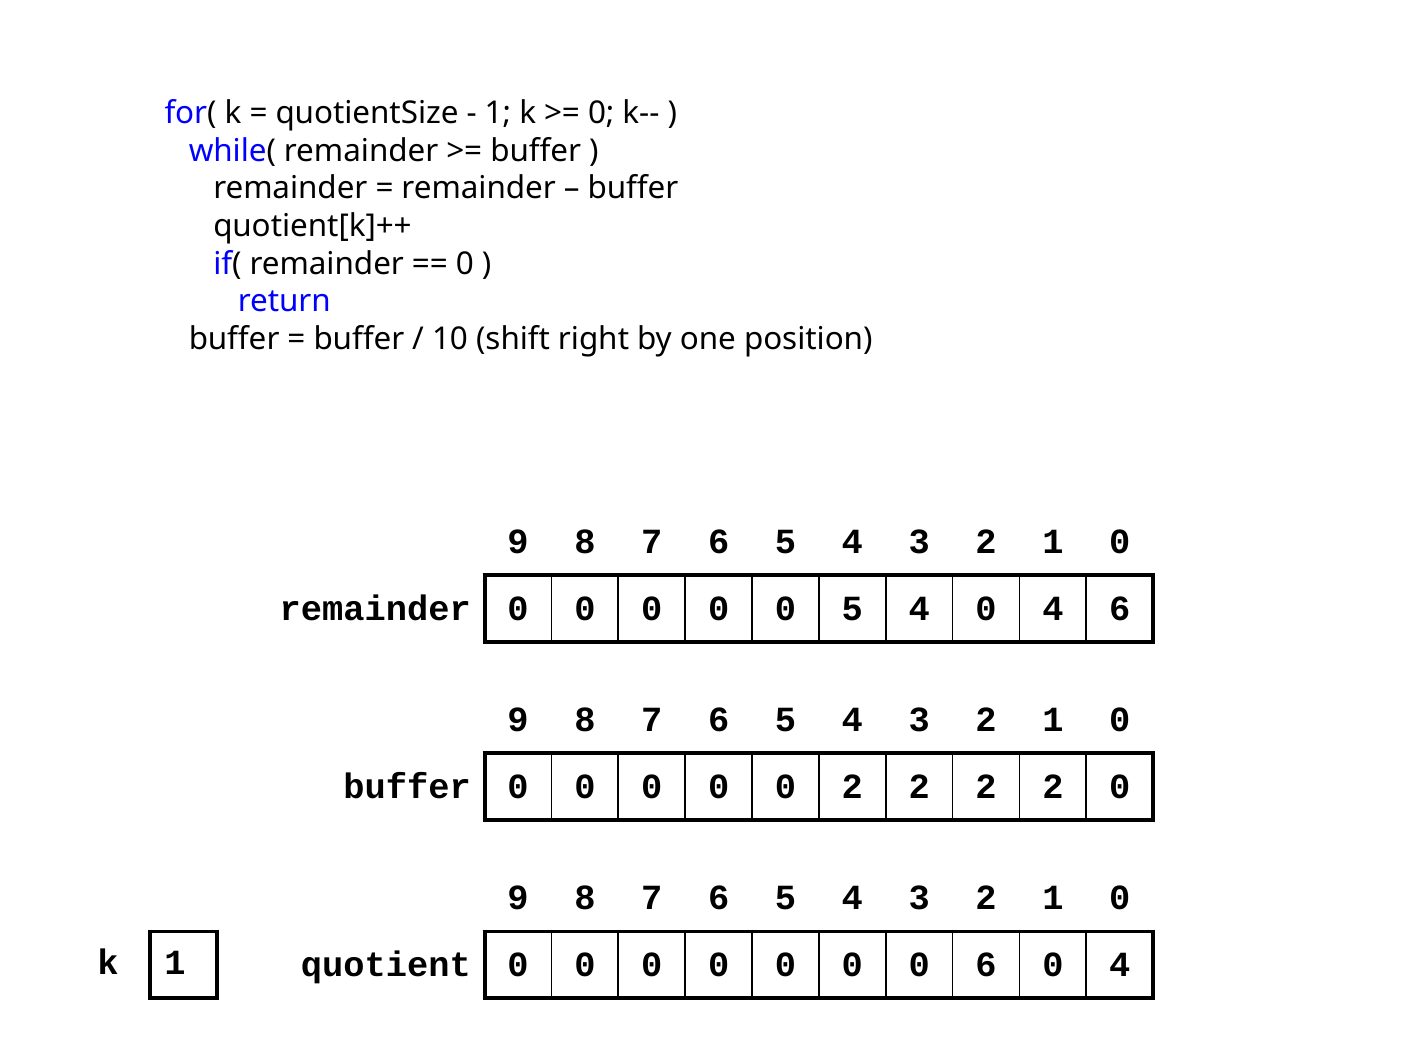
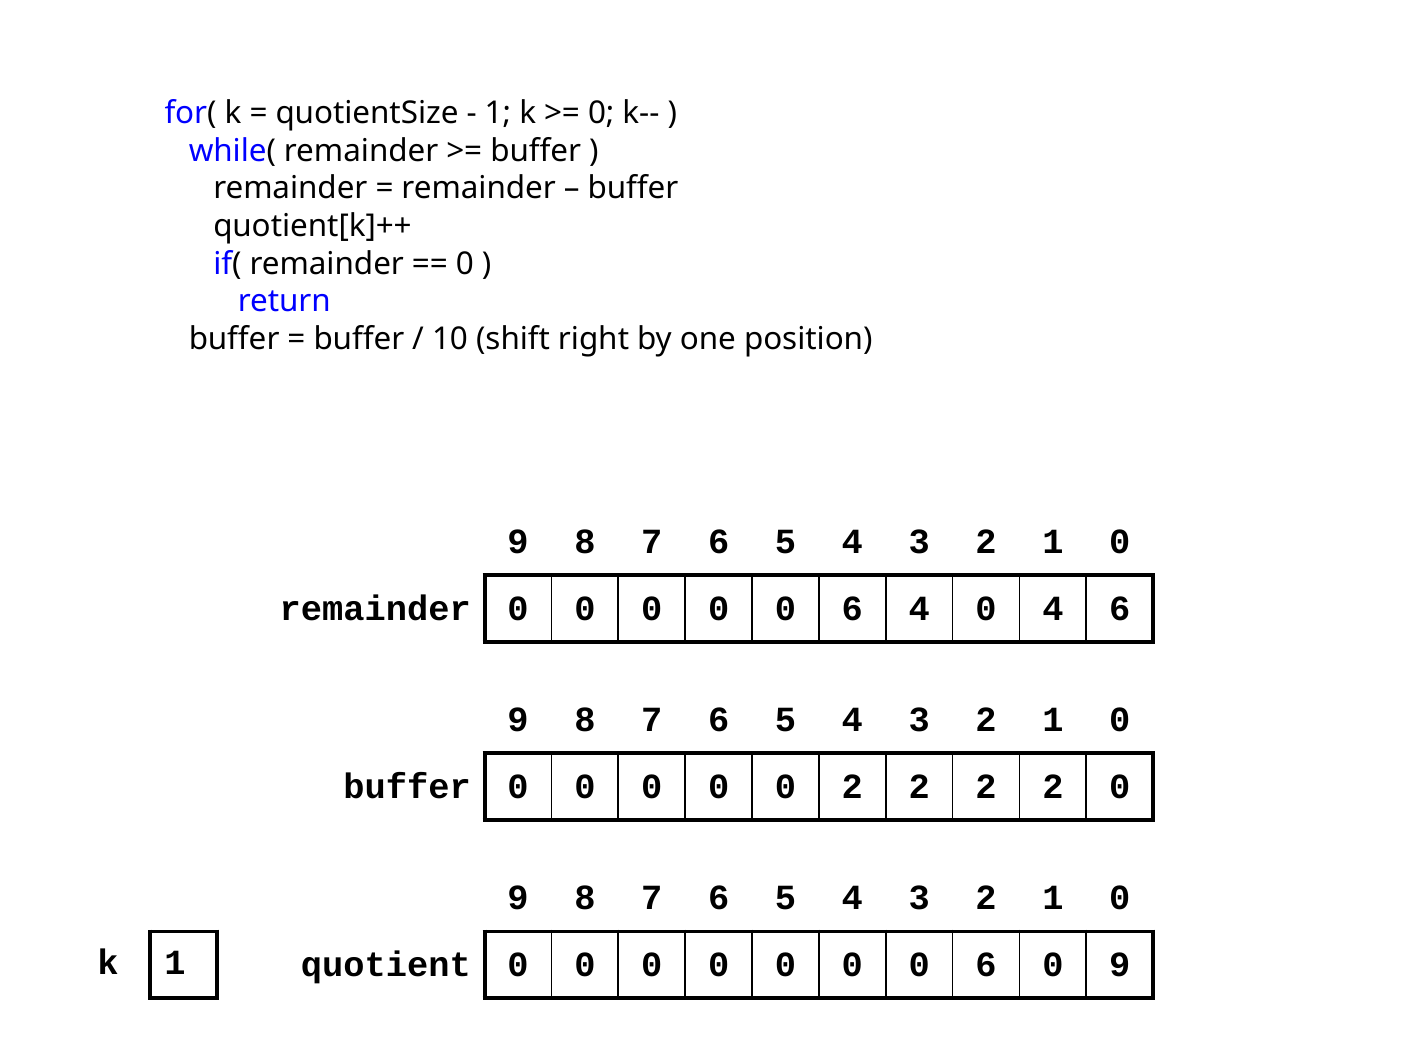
5: 5 -> 6 (852, 609)
6 0 4: 4 -> 9 (1120, 965)
